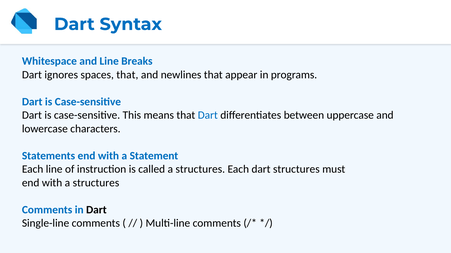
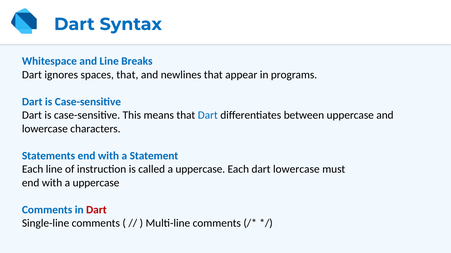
called a structures: structures -> uppercase (200, 170)
dart structures: structures -> lowercase (296, 170)
with a structures: structures -> uppercase (96, 183)
Dart colour: black -> red (96, 210)
